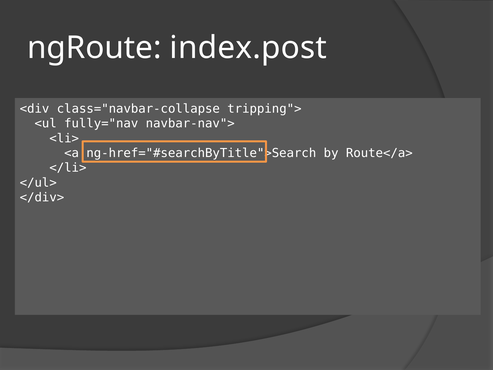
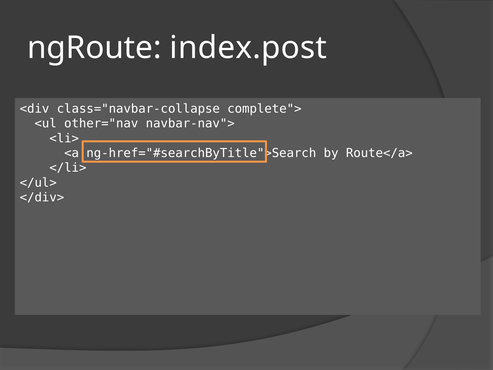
tripping">: tripping"> -> complete"> (264, 109)
fully="nav: fully="nav -> other="nav (101, 123)
